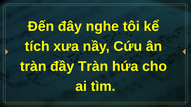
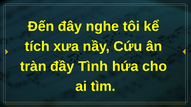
đầy Tràn: Tràn -> Tình (93, 67)
